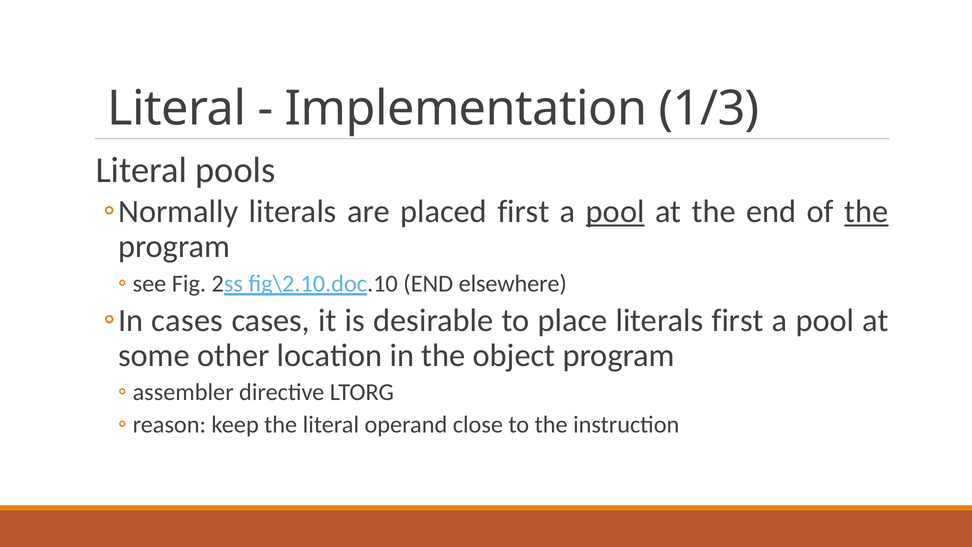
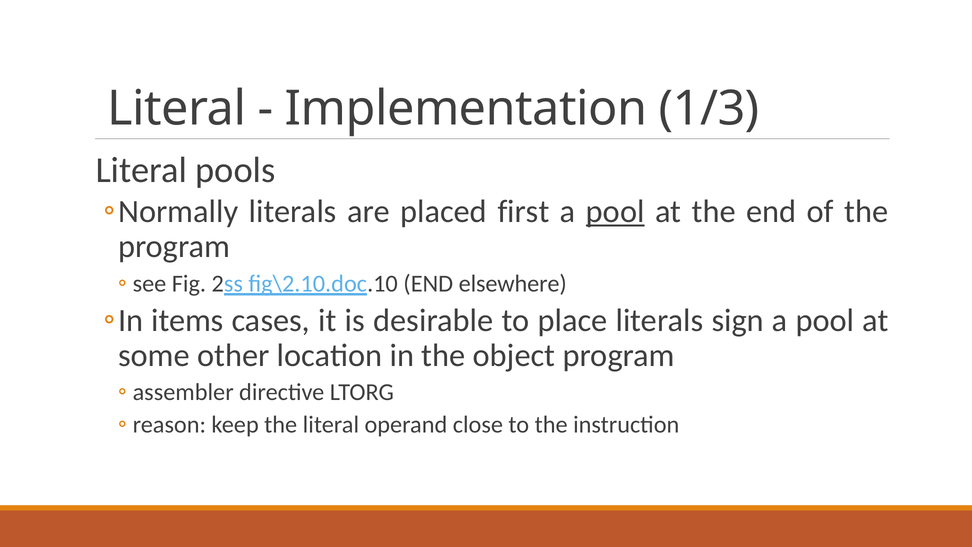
the underline: present -> none (866, 212)
cases: cases -> items (187, 320)
literals first: first -> sign (738, 320)
